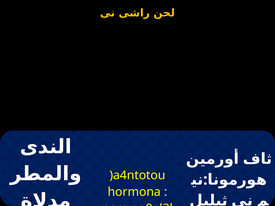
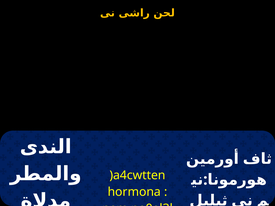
)a4ntotou: )a4ntotou -> )a4cwtten (137, 176)
